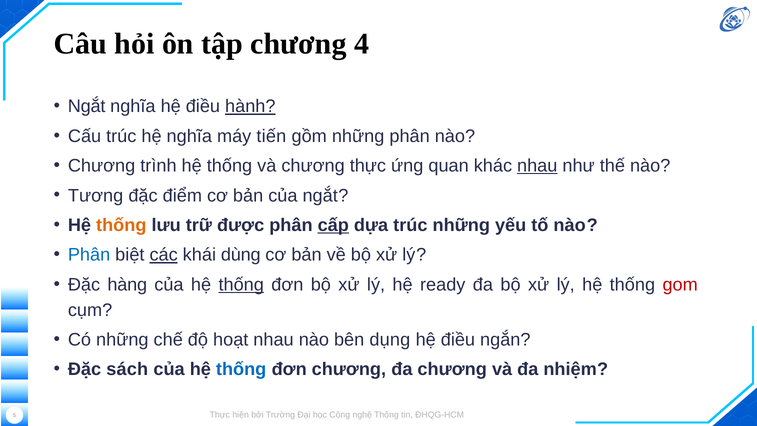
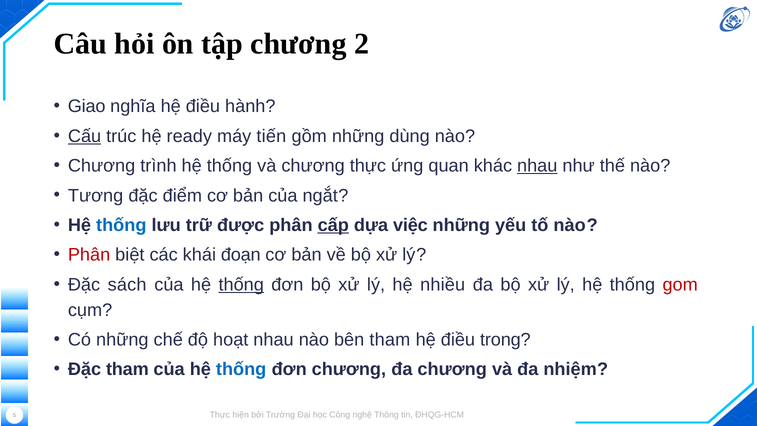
4: 4 -> 2 (362, 44)
Ngắt: Ngắt -> Giao (87, 106)
hành underline: present -> none (250, 106)
Cấu underline: none -> present (85, 136)
hệ nghĩa: nghĩa -> ready (189, 136)
những phân: phân -> dùng (410, 136)
thống colour: orange -> blue (121, 225)
dựa trúc: trúc -> việc (410, 225)
Phân colour: blue -> red (89, 255)
các underline: present -> none (164, 255)
dùng: dùng -> đoạn (241, 255)
hàng: hàng -> sách (127, 284)
ready: ready -> nhiều (443, 284)
bên dụng: dụng -> tham (390, 340)
ngắn: ngắn -> trong (505, 340)
Đặc sách: sách -> tham (127, 369)
